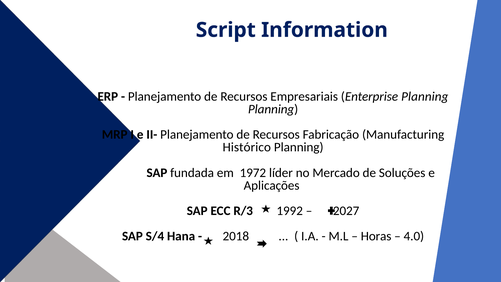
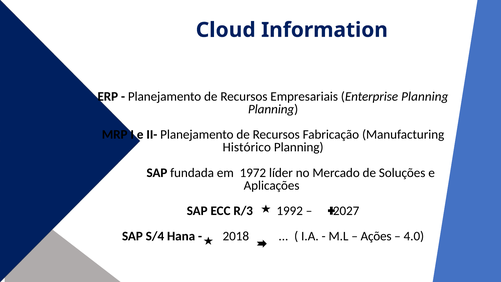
Script: Script -> Cloud (226, 30)
Horas: Horas -> Ações (376, 236)
